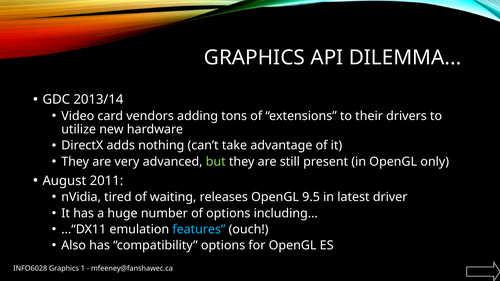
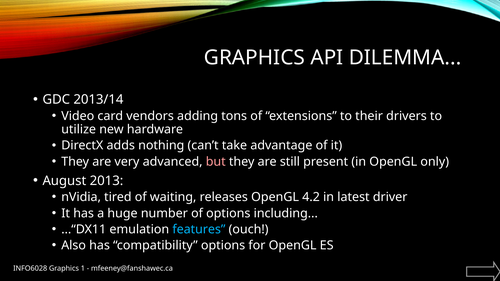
but colour: light green -> pink (216, 162)
2011: 2011 -> 2013 (106, 181)
9.5: 9.5 -> 4.2 (311, 197)
